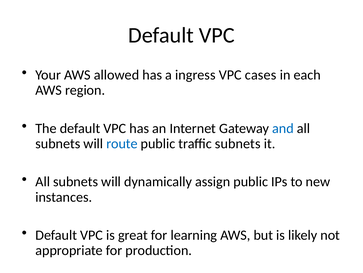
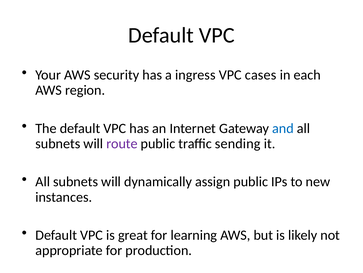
allowed: allowed -> security (117, 75)
route colour: blue -> purple (122, 143)
traffic subnets: subnets -> sending (238, 143)
